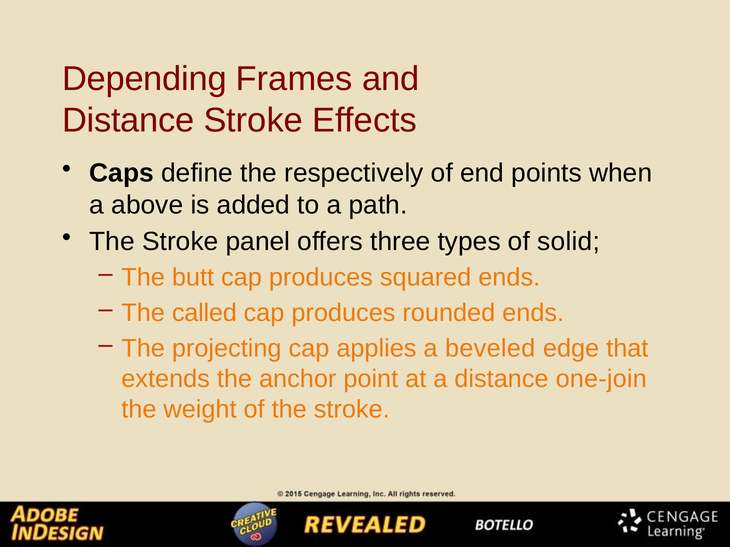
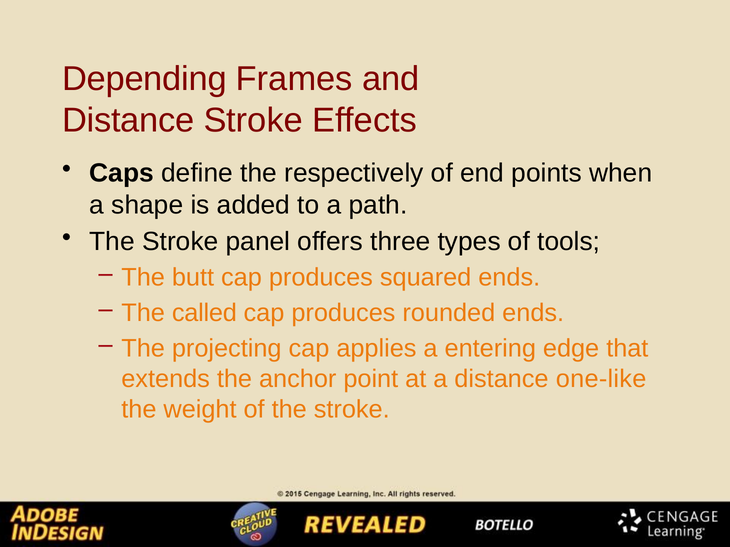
above: above -> shape (147, 205)
solid: solid -> tools (569, 242)
beveled: beveled -> entering (490, 349)
one-join: one-join -> one-like (601, 379)
